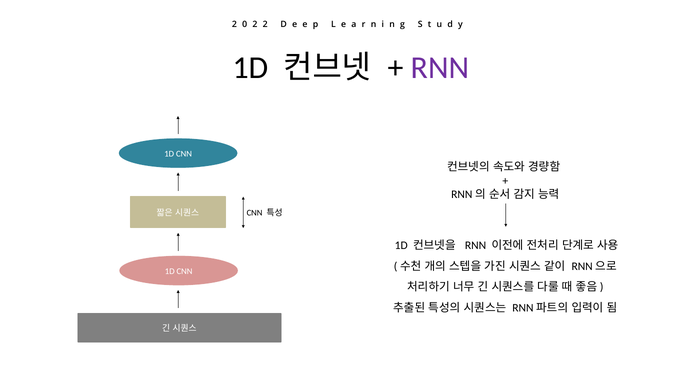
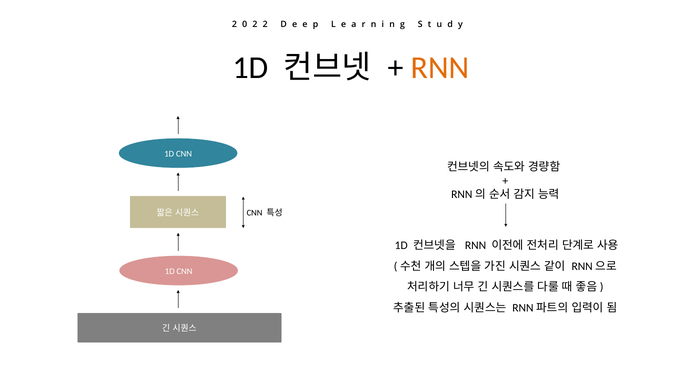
RNN colour: purple -> orange (440, 68)
